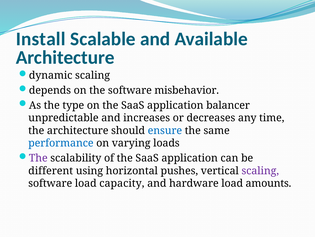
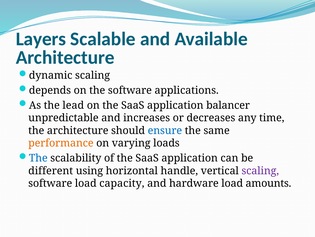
Install: Install -> Layers (41, 39)
misbehavior: misbehavior -> applications (187, 90)
type: type -> lead (73, 105)
performance colour: blue -> orange (61, 143)
The colour: purple -> blue (38, 158)
pushes: pushes -> handle (179, 170)
